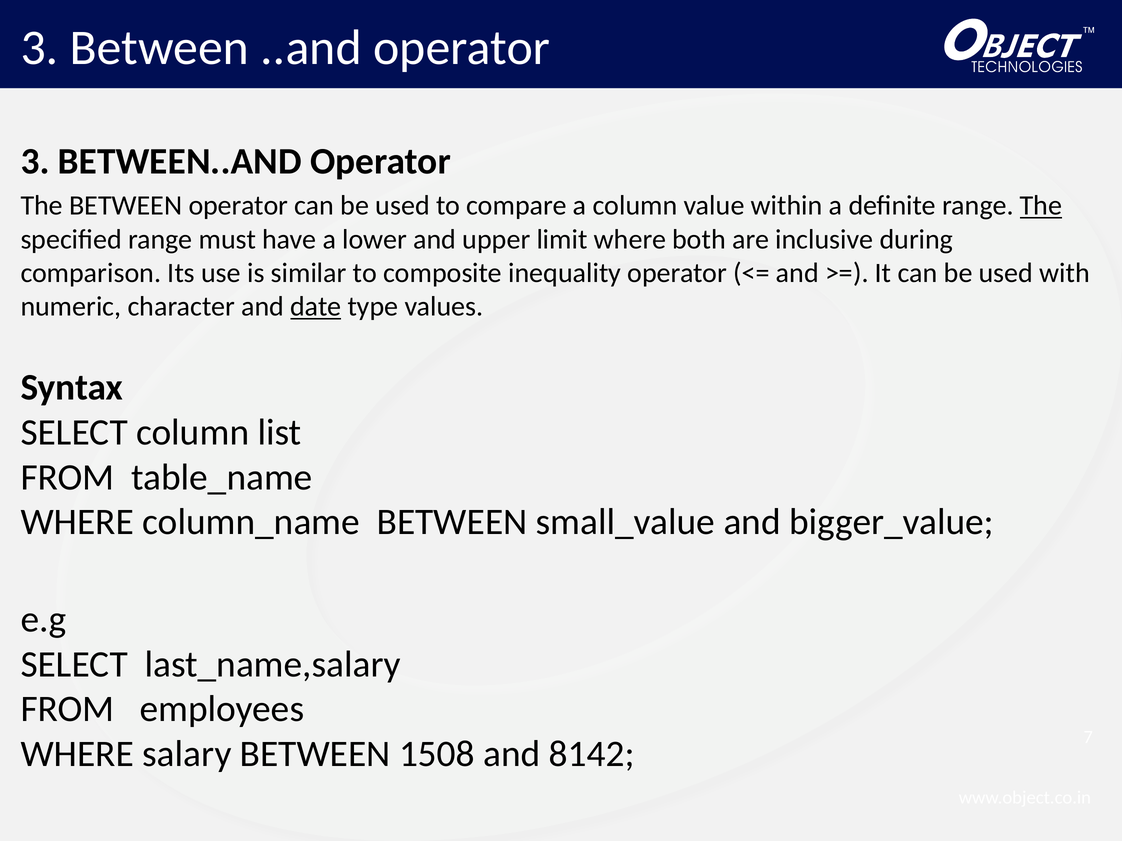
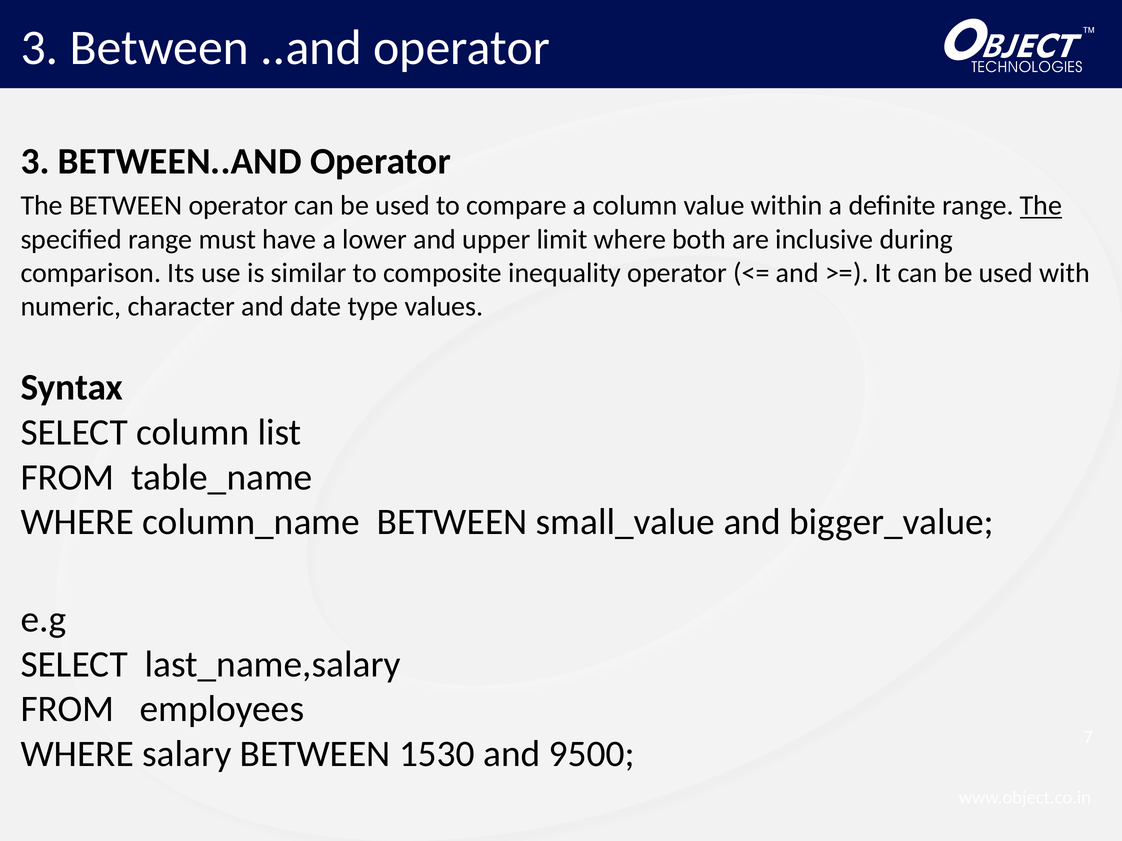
date underline: present -> none (316, 307)
1508: 1508 -> 1530 (437, 754)
8142: 8142 -> 9500 (592, 754)
